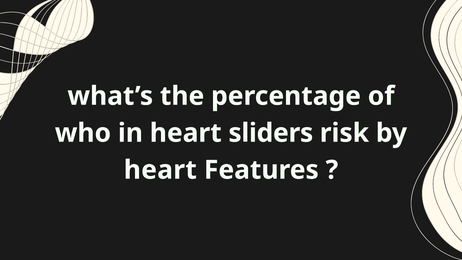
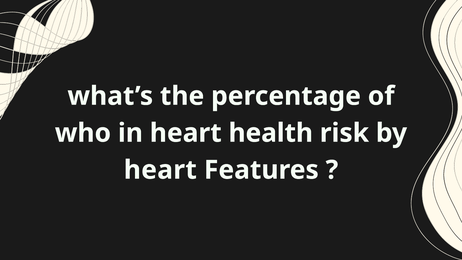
sliders: sliders -> health (271, 133)
